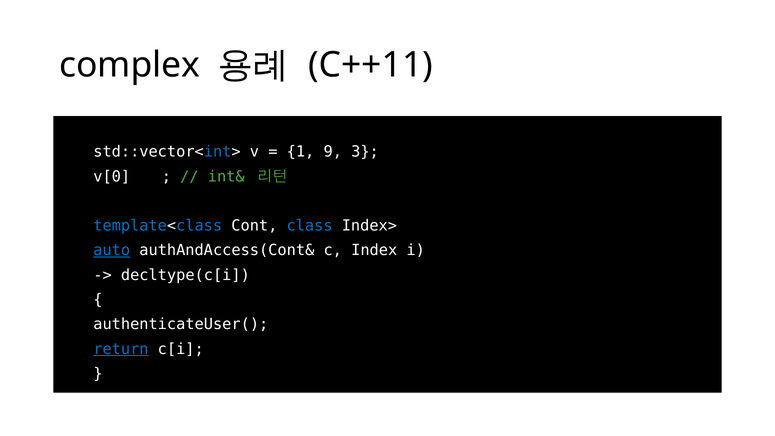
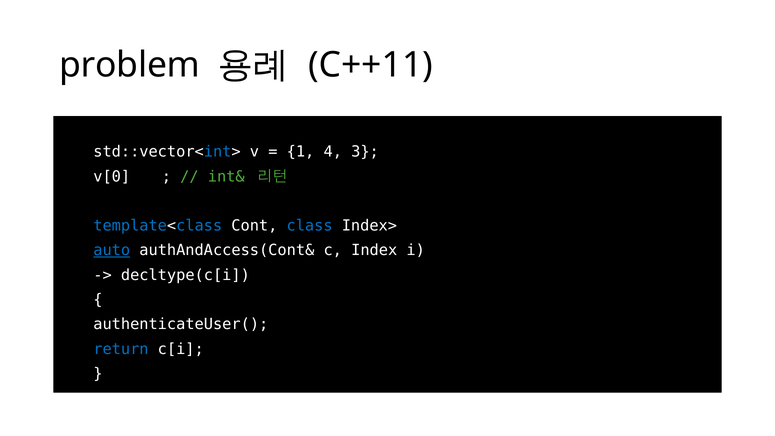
complex: complex -> problem (130, 65)
9: 9 -> 4 (333, 152)
return underline: present -> none (121, 349)
